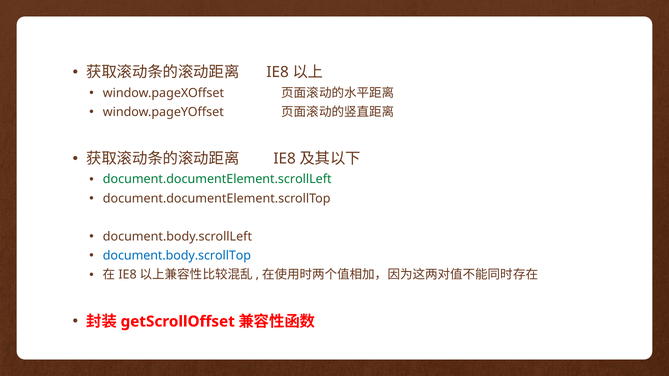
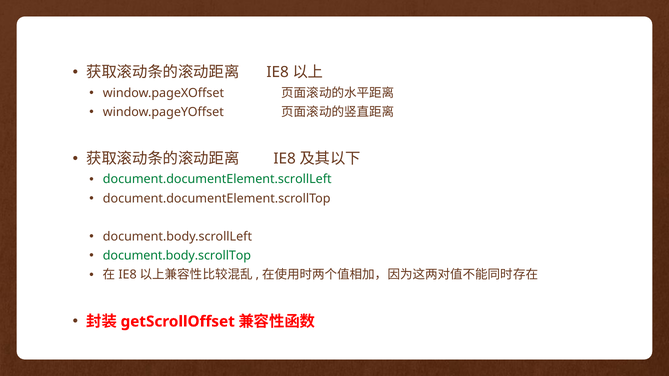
document.body.scrollTop colour: blue -> green (177, 256)
